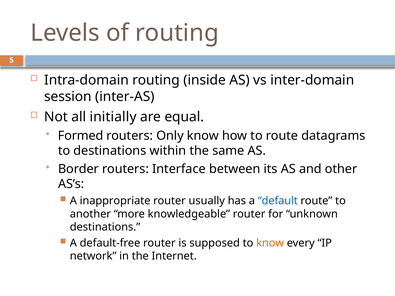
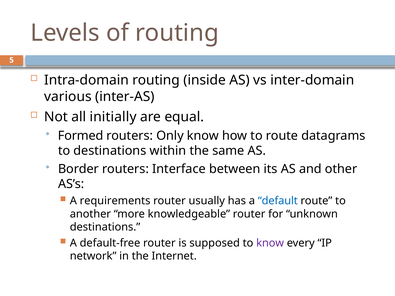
session: session -> various (68, 97)
inappropriate: inappropriate -> requirements (115, 201)
know colour: orange -> purple (270, 243)
